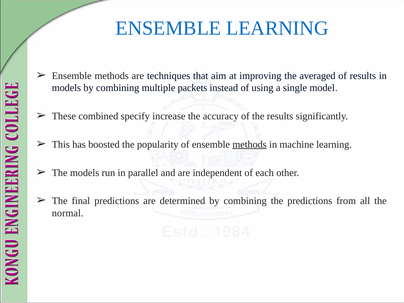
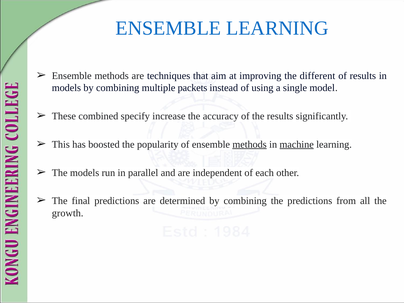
averaged: averaged -> different (317, 76)
machine underline: none -> present (297, 144)
normal: normal -> growth (68, 213)
